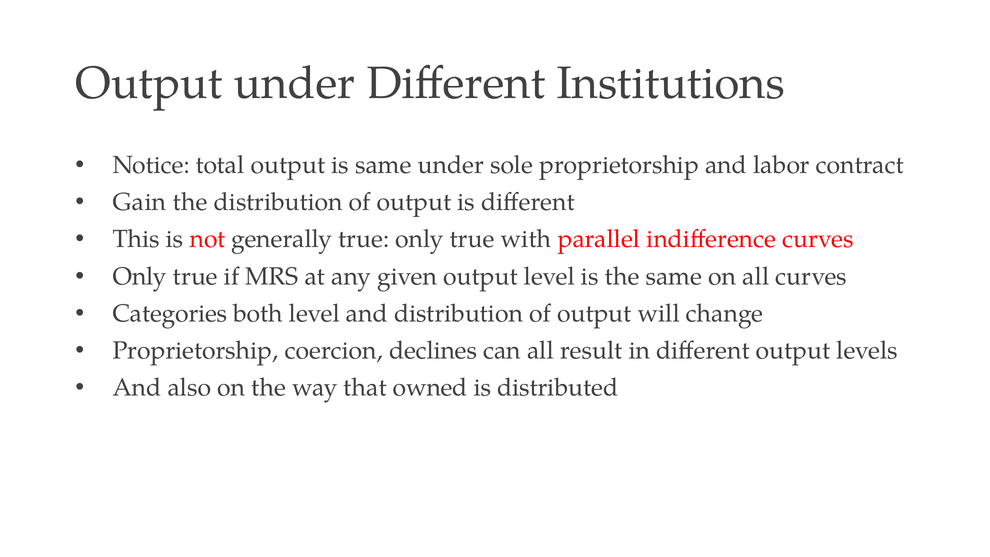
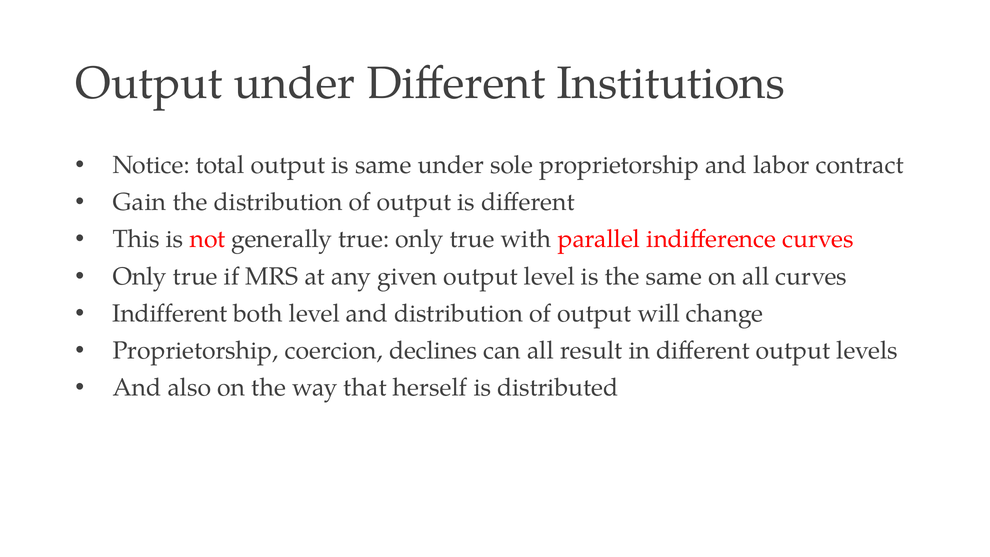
Categories: Categories -> Indifferent (170, 313)
owned: owned -> herself (430, 387)
